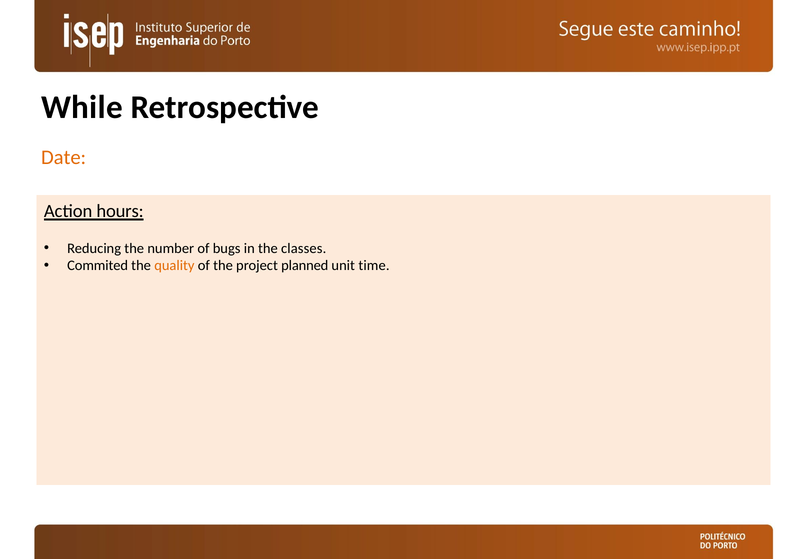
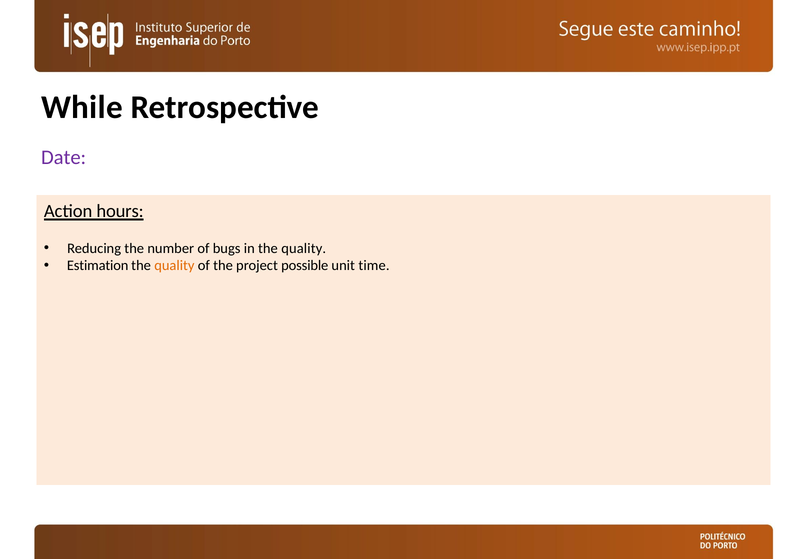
Date colour: orange -> purple (64, 157)
in the classes: classes -> quality (304, 248)
Commited: Commited -> Estimation (98, 265)
planned: planned -> possible (305, 265)
